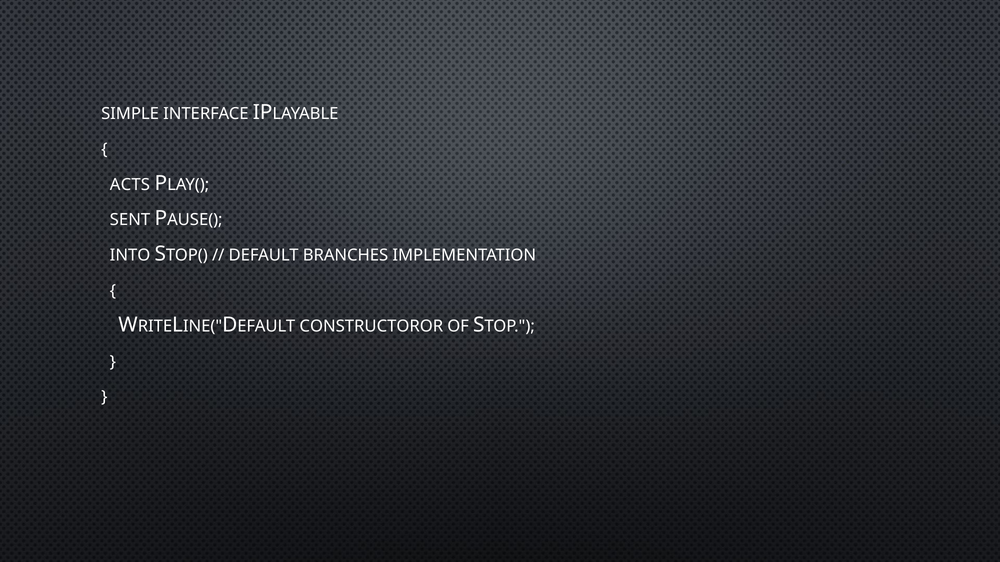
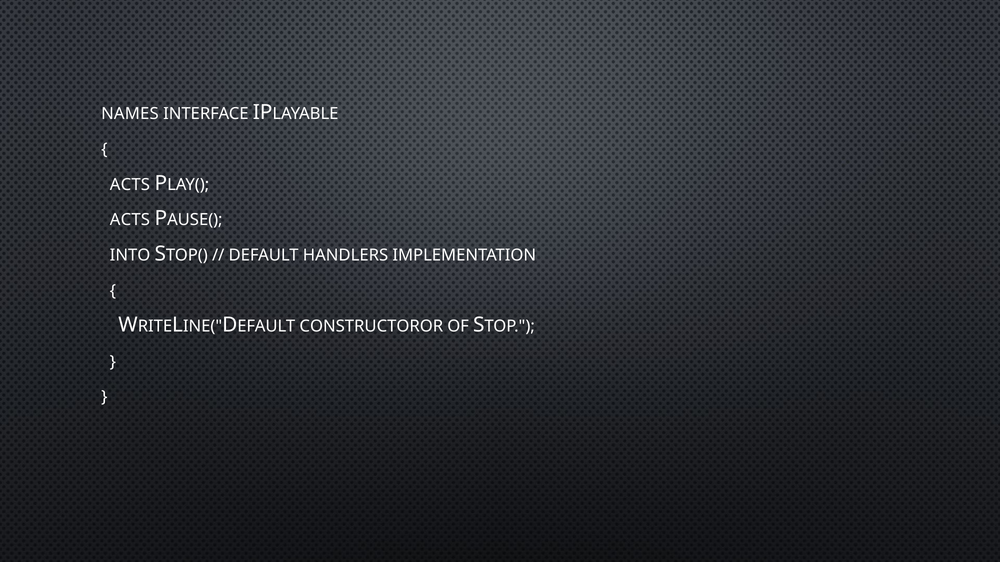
SIMPLE: SIMPLE -> NAMES (130, 114)
SENT: SENT -> ACTS (130, 220)
BRANCHES: BRANCHES -> HANDLERS (345, 256)
